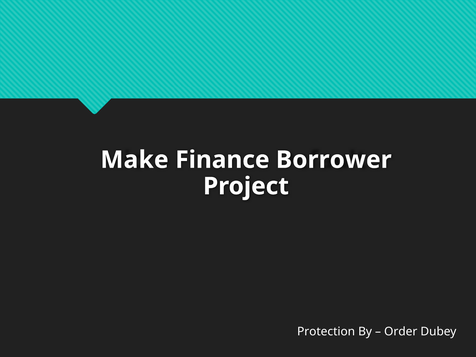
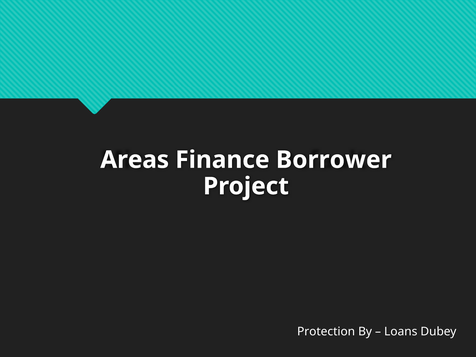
Make: Make -> Areas (135, 160)
Order: Order -> Loans (401, 332)
